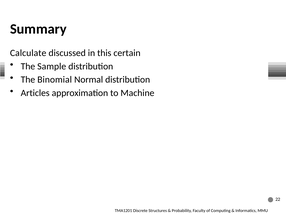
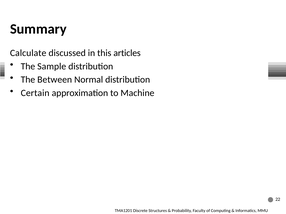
certain: certain -> articles (127, 53)
Binomial: Binomial -> Between (55, 80)
Articles: Articles -> Certain (35, 93)
